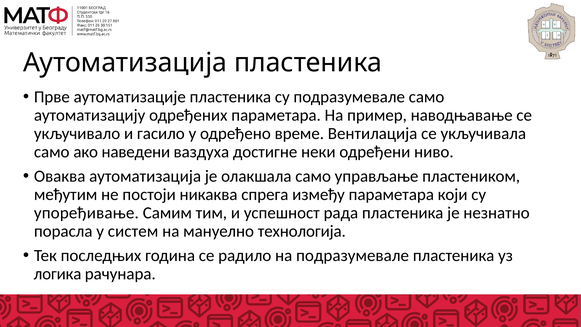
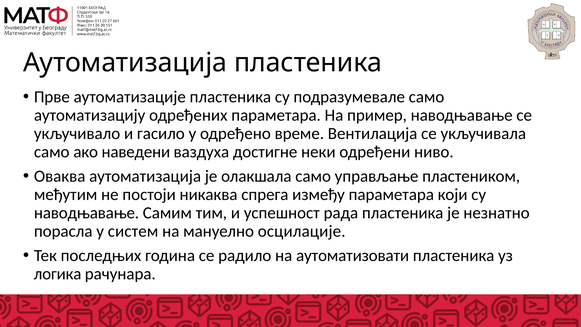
упоређивање: упоређивање -> наводњавање (87, 213)
технологија: технологија -> осцилације (302, 231)
на подразумевале: подразумевале -> аутоматизовати (353, 256)
